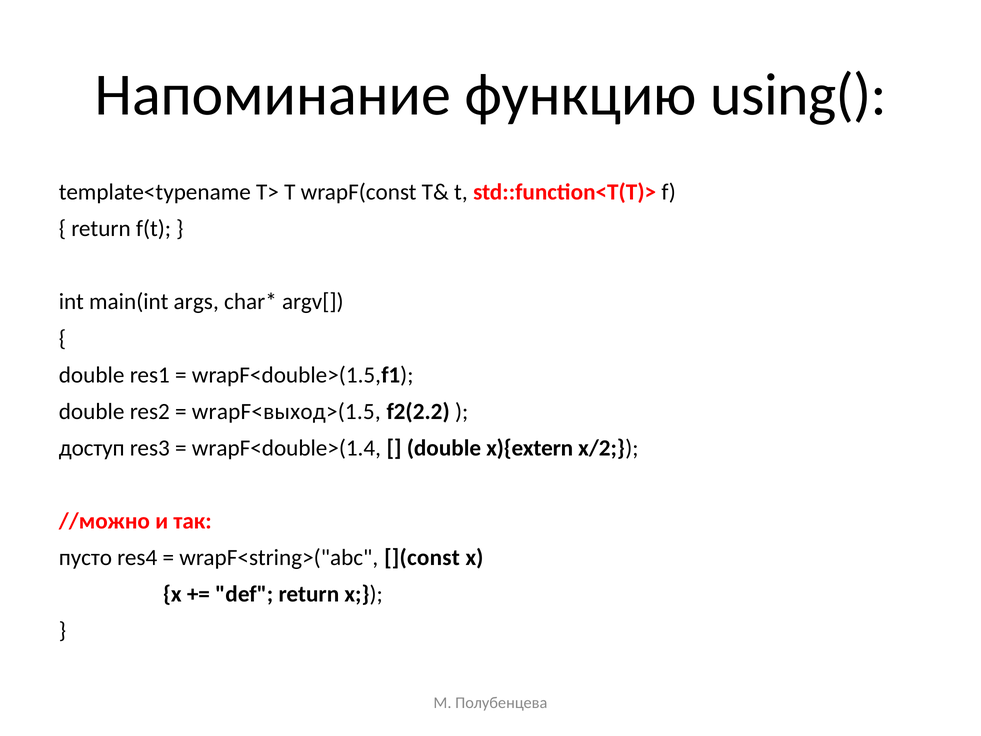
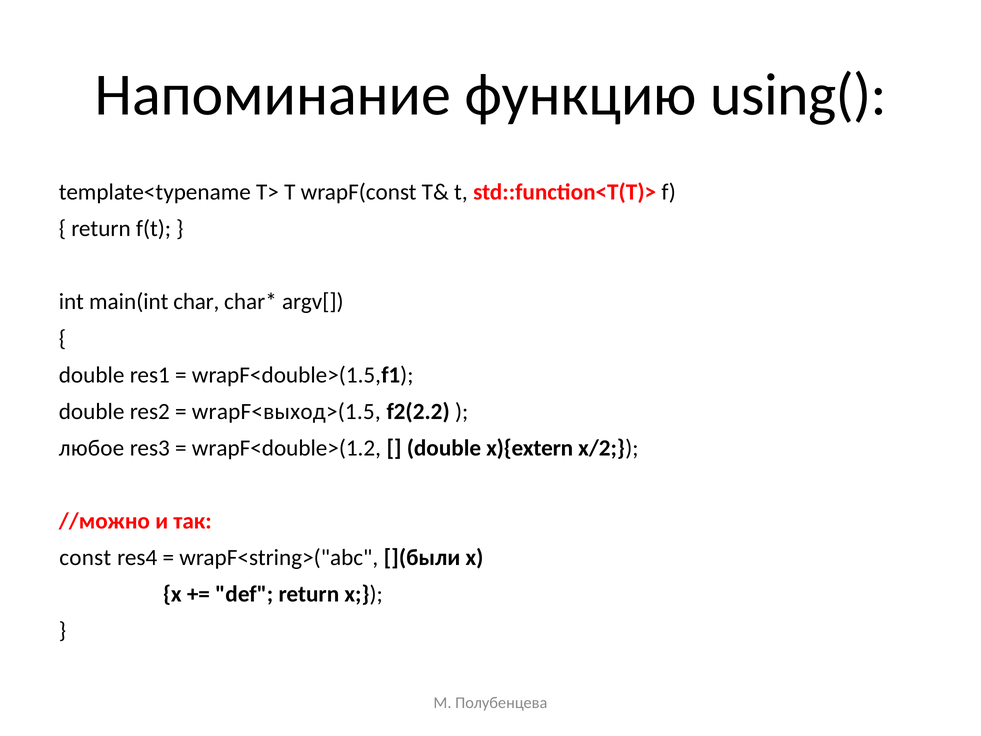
args: args -> char (196, 302)
доступ: доступ -> любое (92, 448)
wrapF<double>(1.4: wrapF<double>(1.4 -> wrapF<double>(1.2 (286, 448)
пусто: пусто -> const (85, 557)
](const: ](const -> ](были (422, 557)
